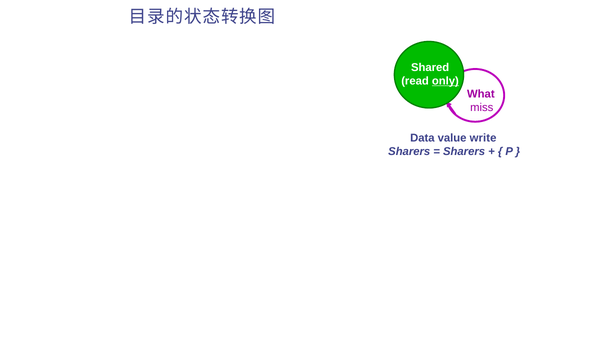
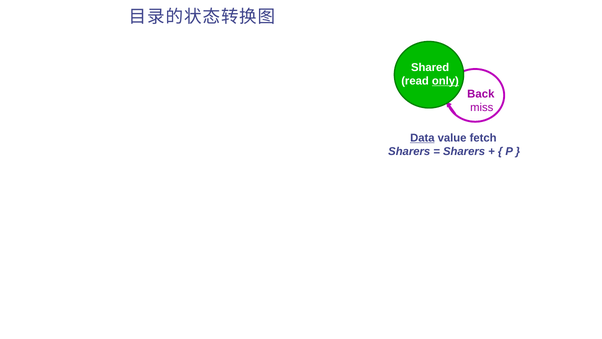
What: What -> Back (481, 94)
Data underline: none -> present (422, 138)
write: write -> fetch (483, 138)
